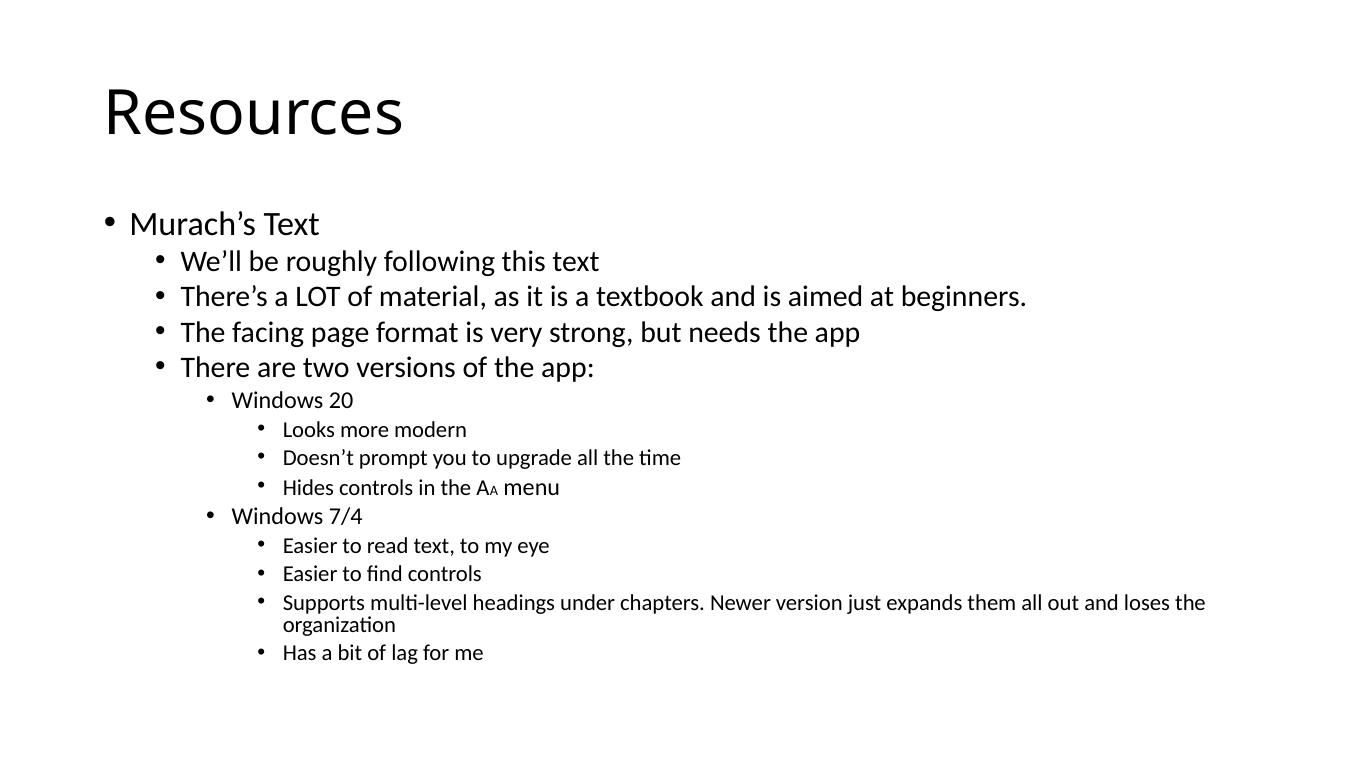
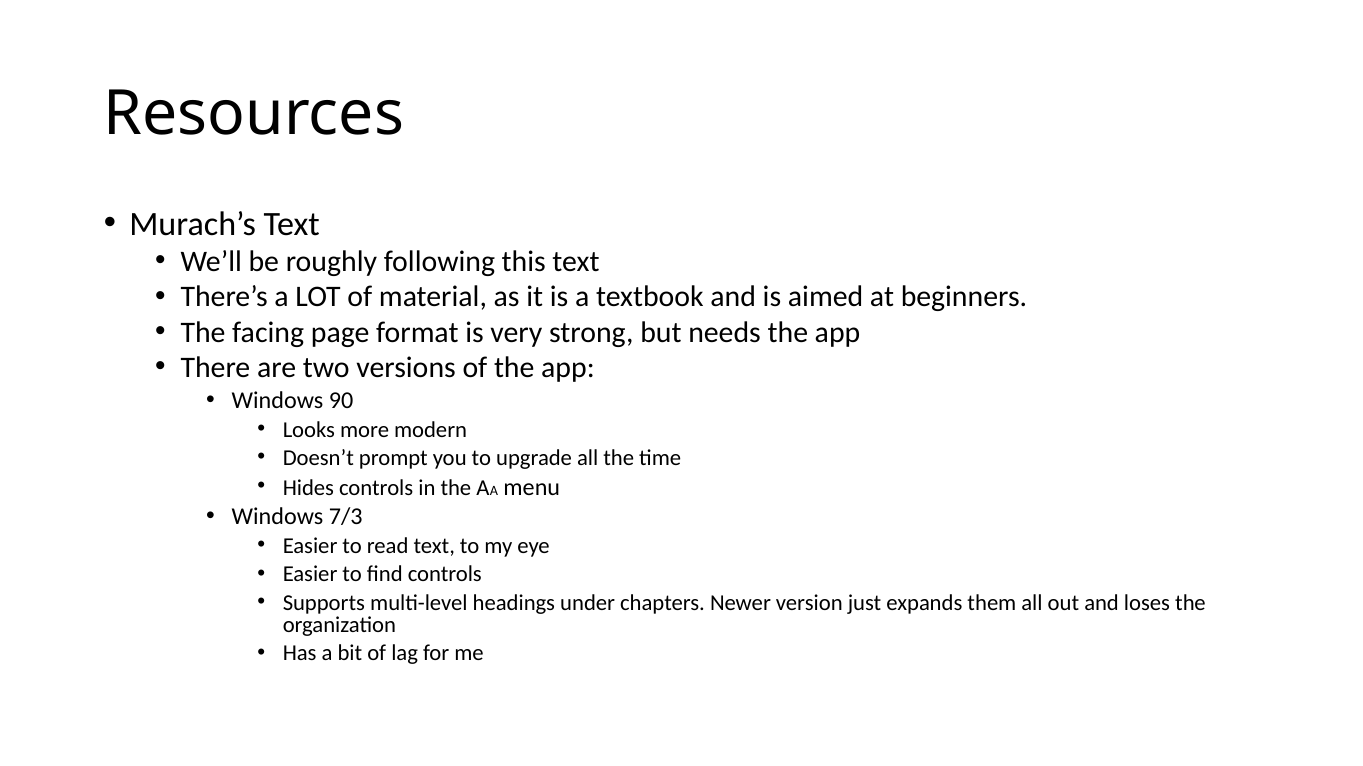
20: 20 -> 90 (341, 401)
7/4: 7/4 -> 7/3 (346, 517)
